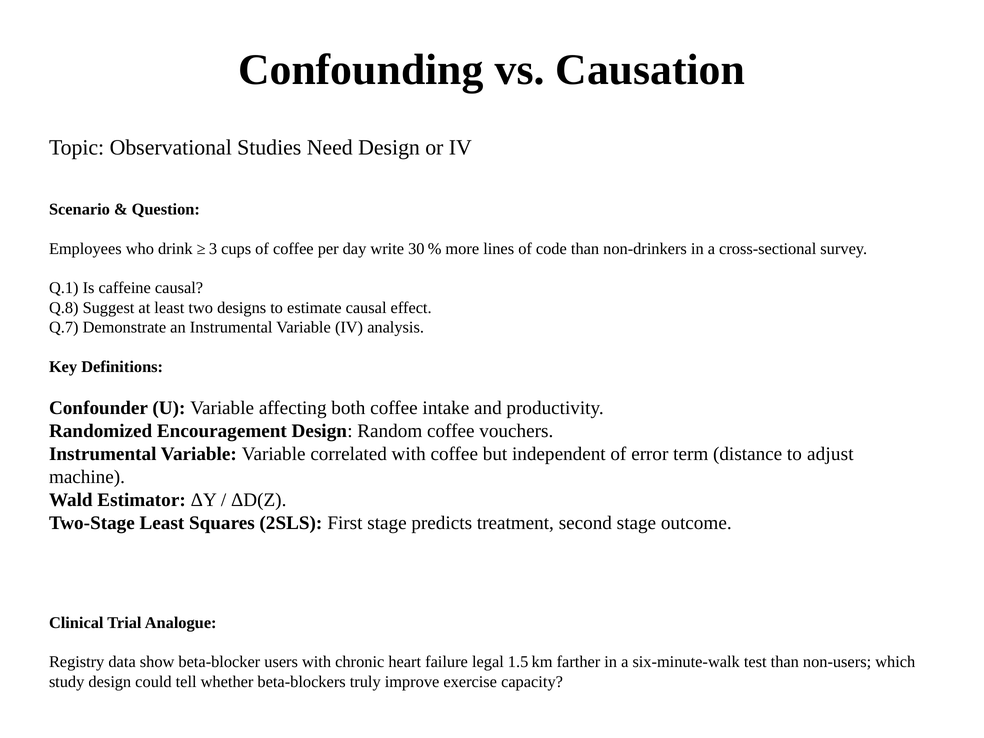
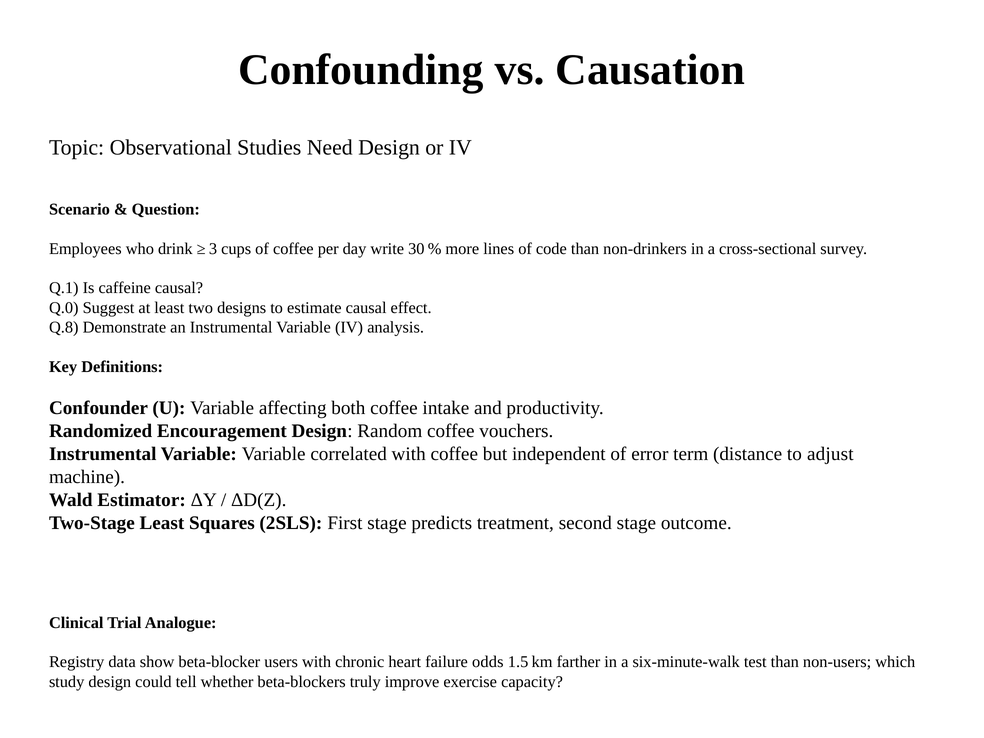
Q.8: Q.8 -> Q.0 (64, 308)
Q.7: Q.7 -> Q.8 (64, 327)
legal: legal -> odds (488, 662)
